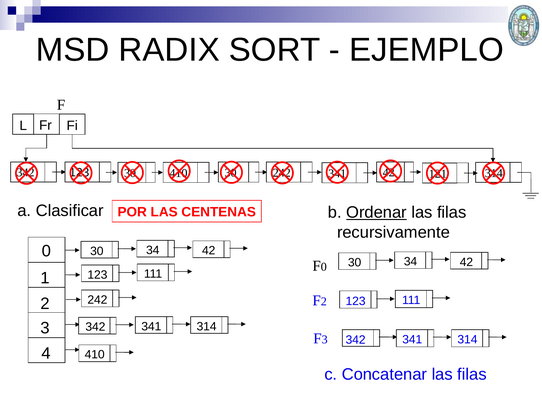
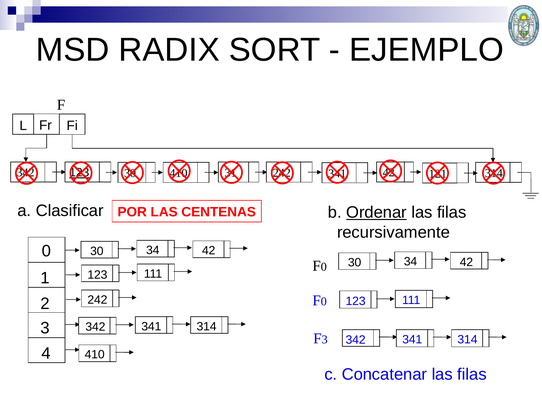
123 underline: none -> present (79, 173)
410 30: 30 -> 31 (231, 173)
2: 2 -> 0 (324, 302)
